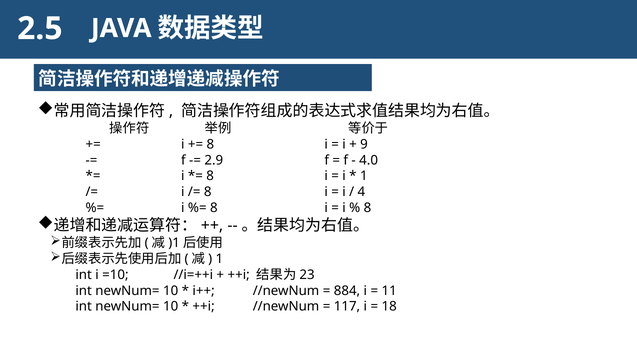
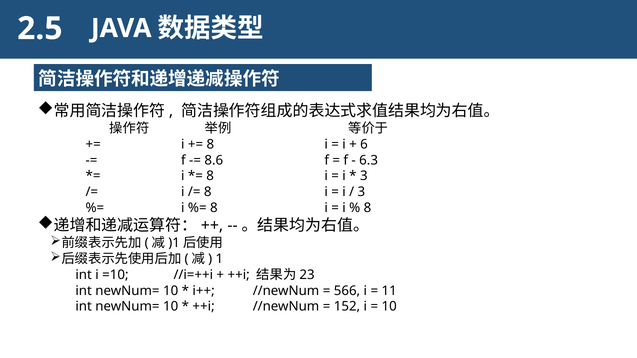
9: 9 -> 6 (364, 144)
2.9: 2.9 -> 8.6 (214, 160)
4.0: 4.0 -> 6.3 (369, 160)
1: 1 -> 3 (364, 176)
4: 4 -> 3 (361, 192)
884: 884 -> 566 (347, 291)
117: 117 -> 152 (347, 307)
18: 18 -> 10 (389, 307)
